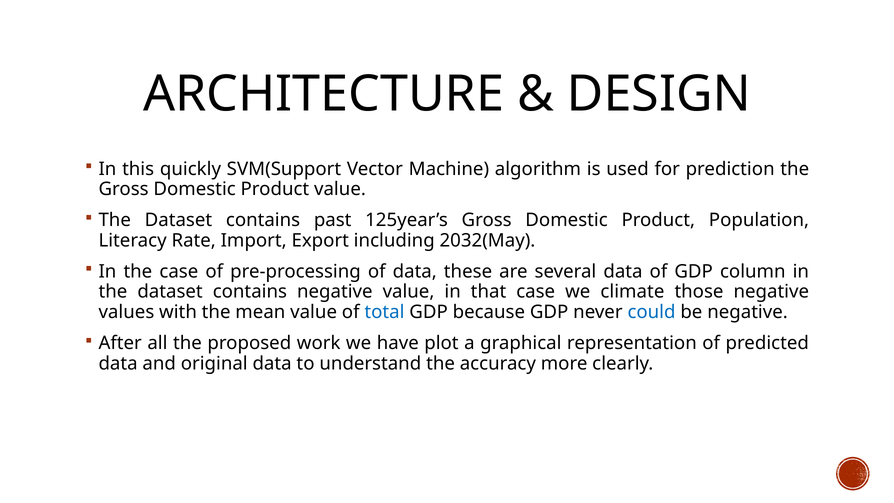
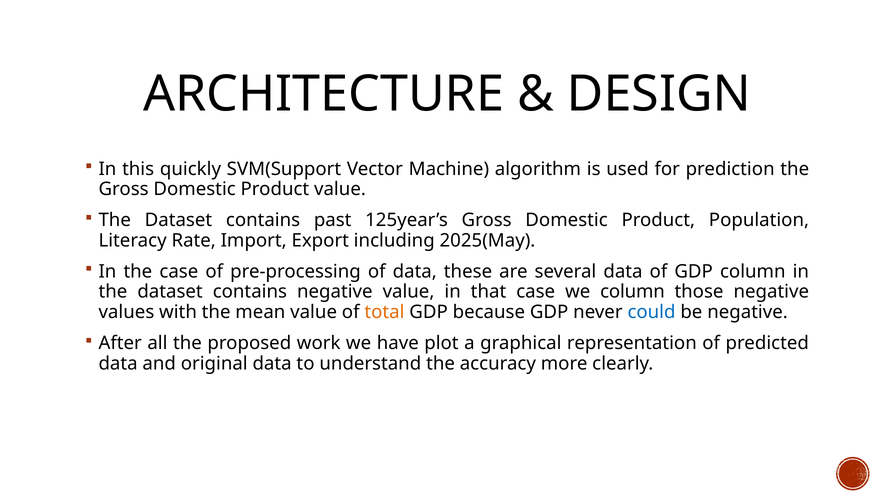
2032(May: 2032(May -> 2025(May (487, 240)
we climate: climate -> column (633, 292)
total colour: blue -> orange (384, 312)
